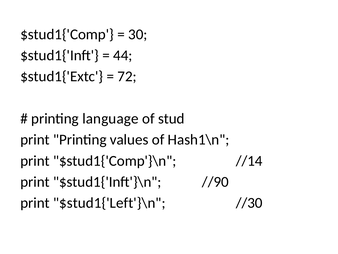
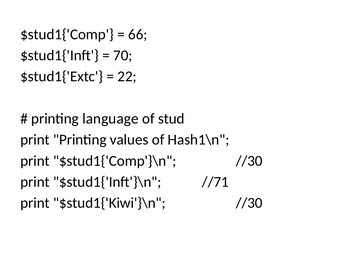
30: 30 -> 66 (138, 34)
44: 44 -> 70 (123, 55)
72: 72 -> 22 (127, 76)
$stud1{'Comp'}\n //14: //14 -> //30 (249, 161)
//90: //90 -> //71 (215, 182)
$stud1{'Left'}\n: $stud1{'Left'}\n -> $stud1{'Kiwi'}\n (109, 203)
